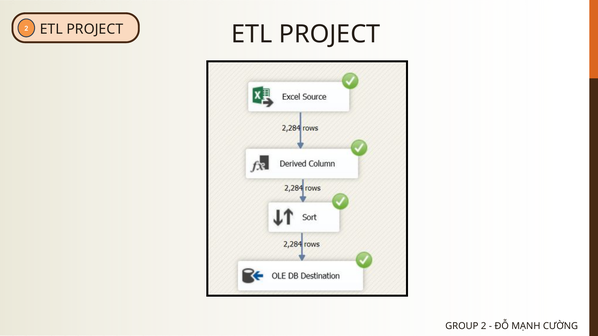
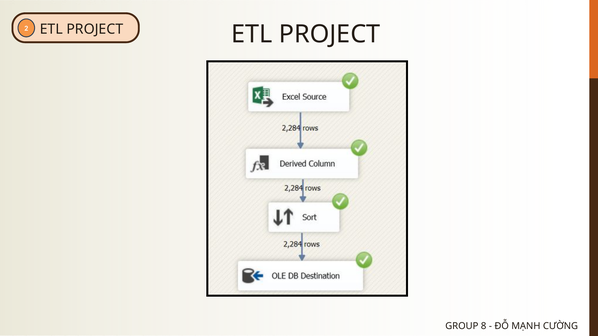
GROUP 2: 2 -> 8 (484, 326)
